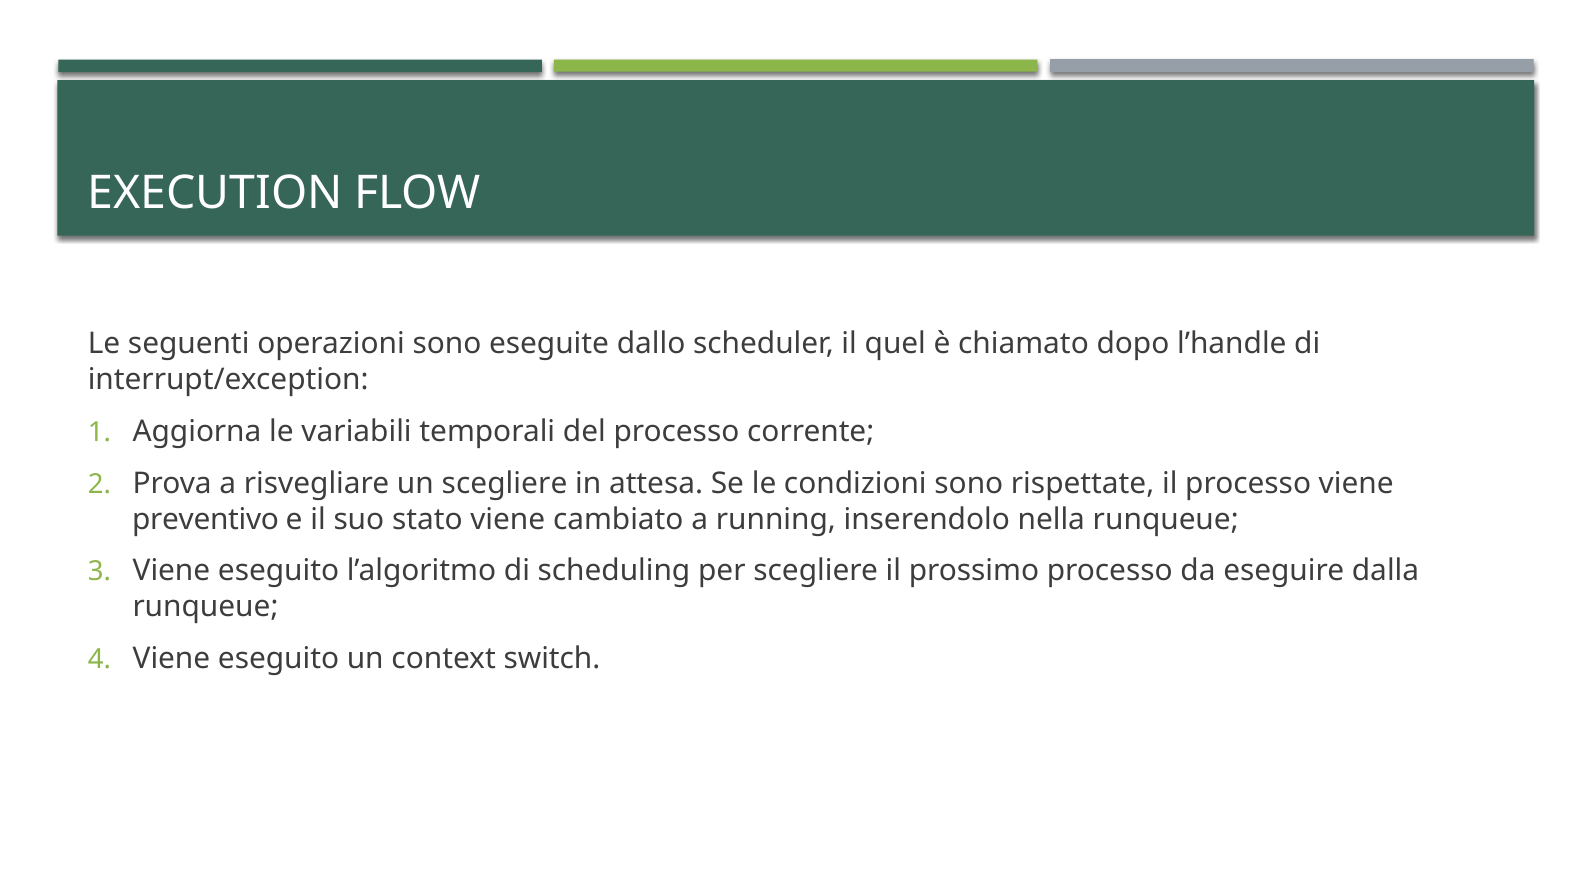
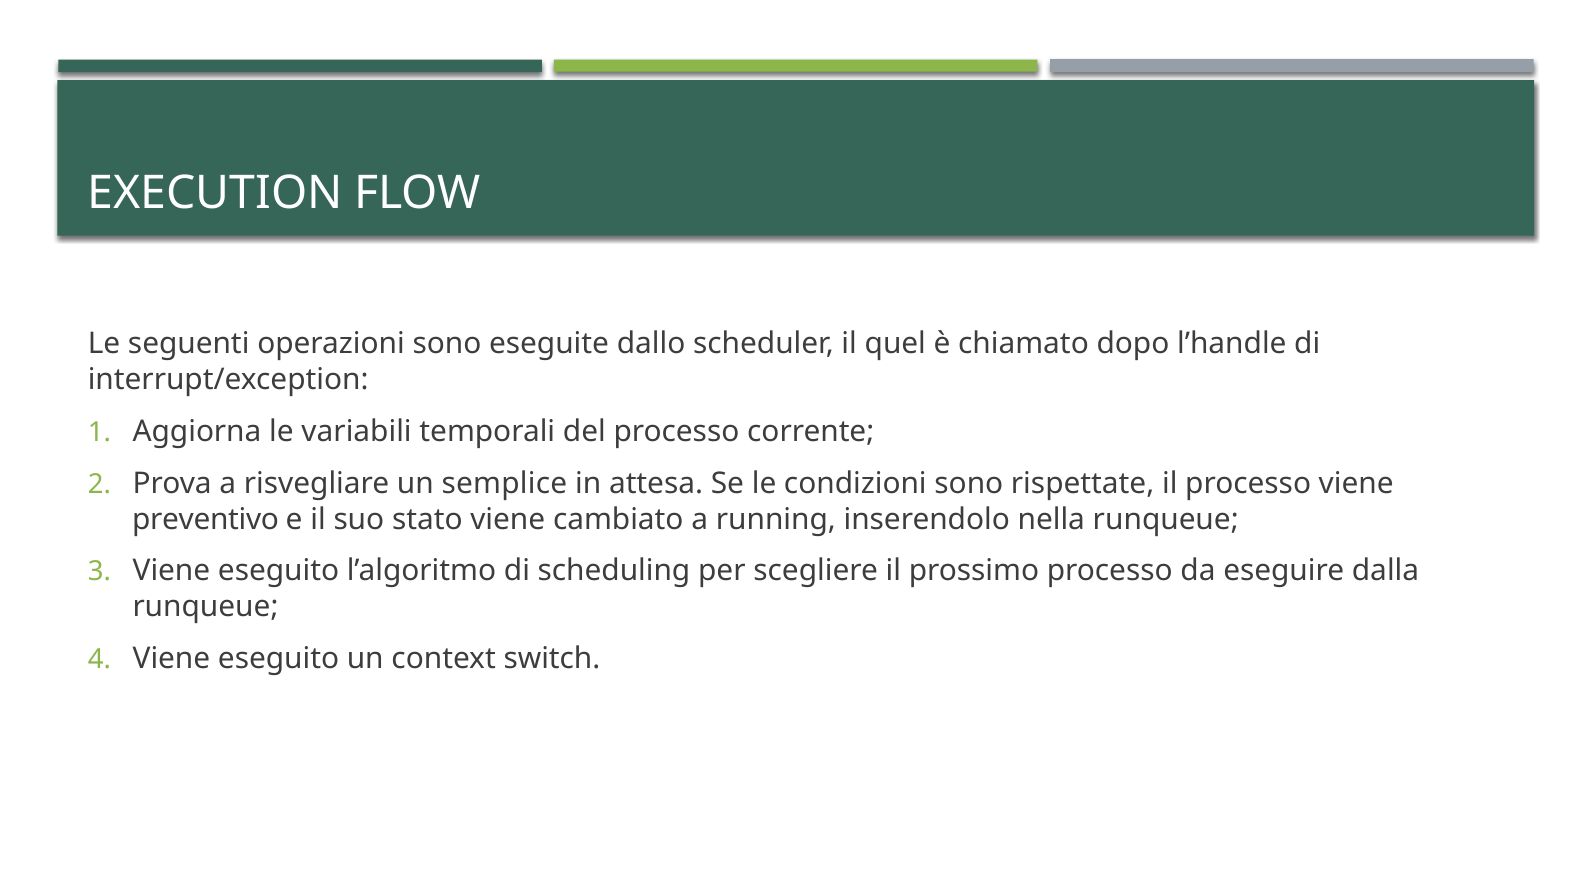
un scegliere: scegliere -> semplice (504, 483)
